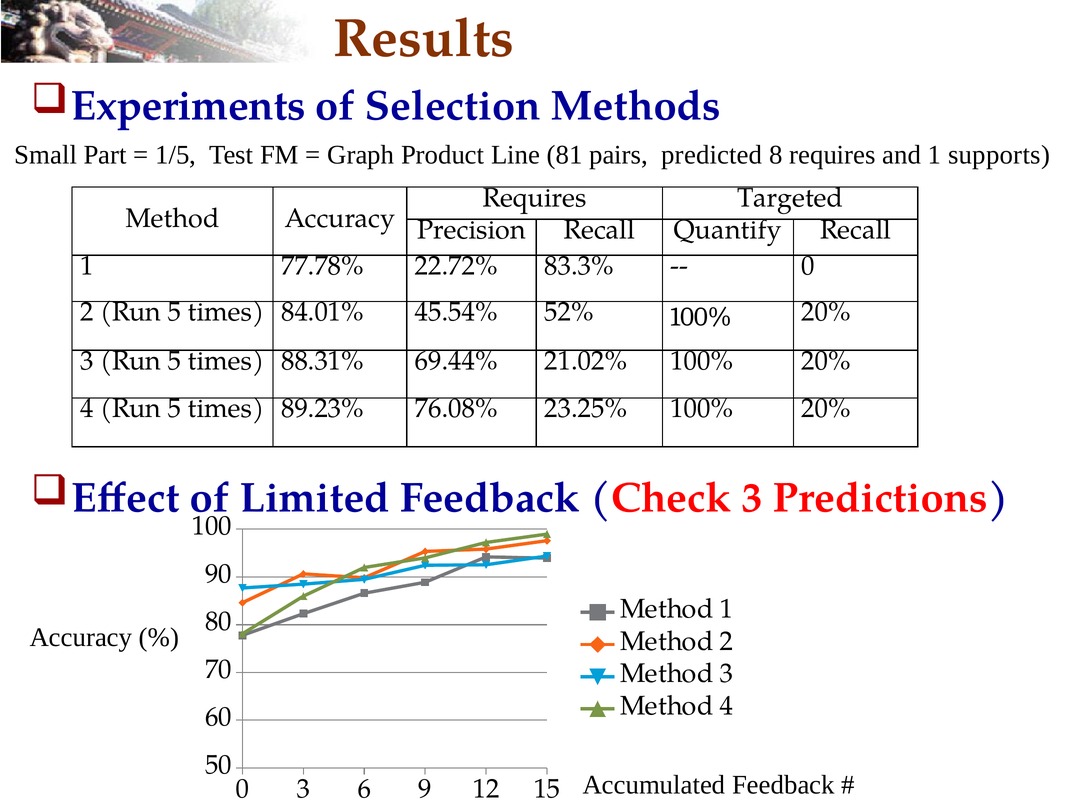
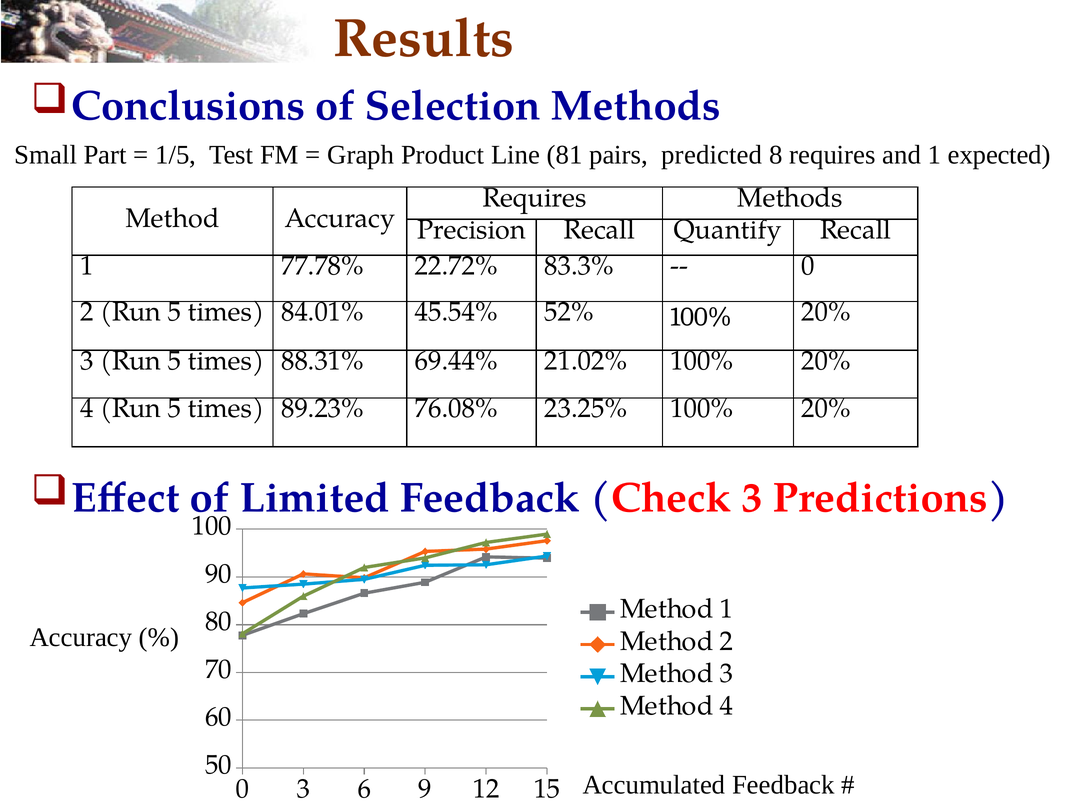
Experiments: Experiments -> Conclusions (188, 106)
supports: supports -> expected (999, 155)
Requires Targeted: Targeted -> Methods (790, 198)
